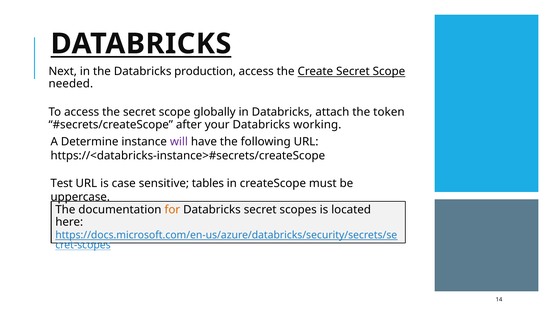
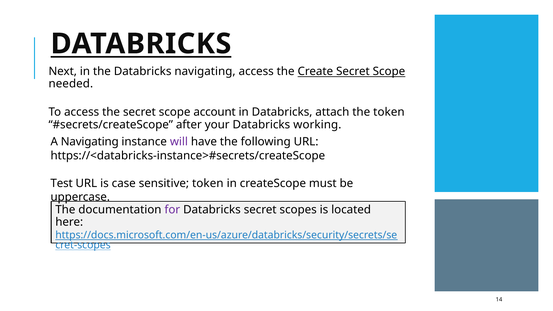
Databricks production: production -> navigating (205, 71)
globally: globally -> account (215, 112)
A Determine: Determine -> Navigating (90, 142)
sensitive tables: tables -> token (208, 183)
for colour: orange -> purple (172, 210)
